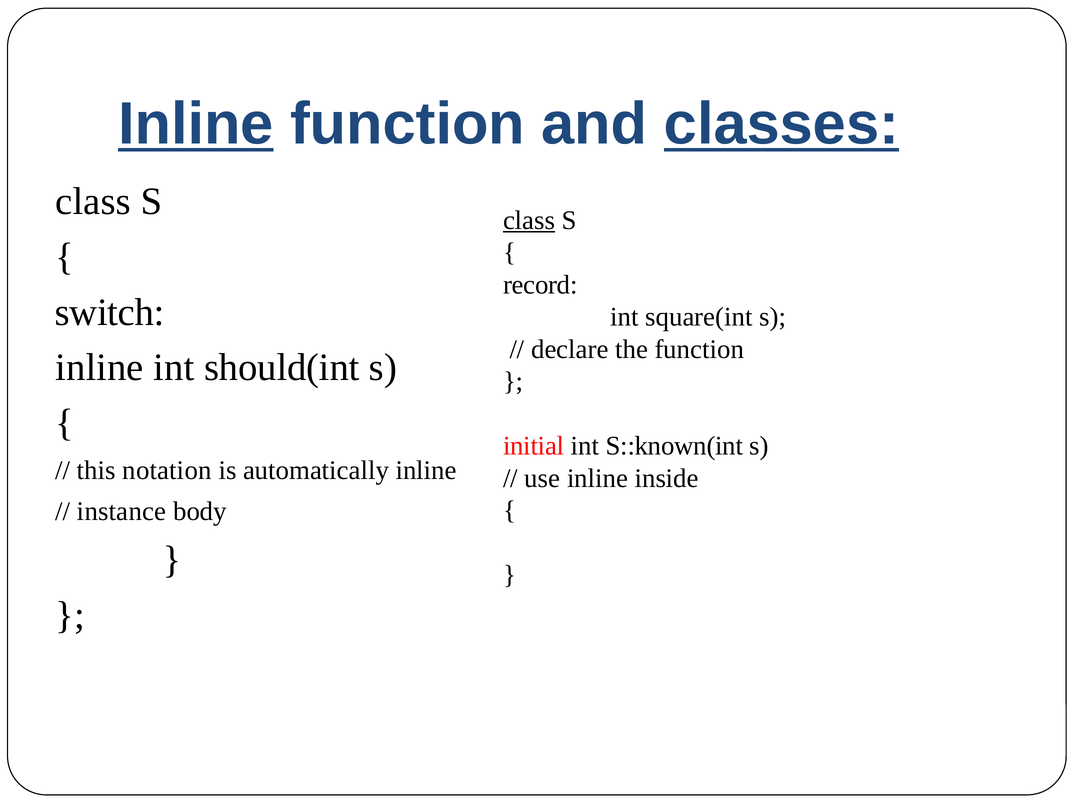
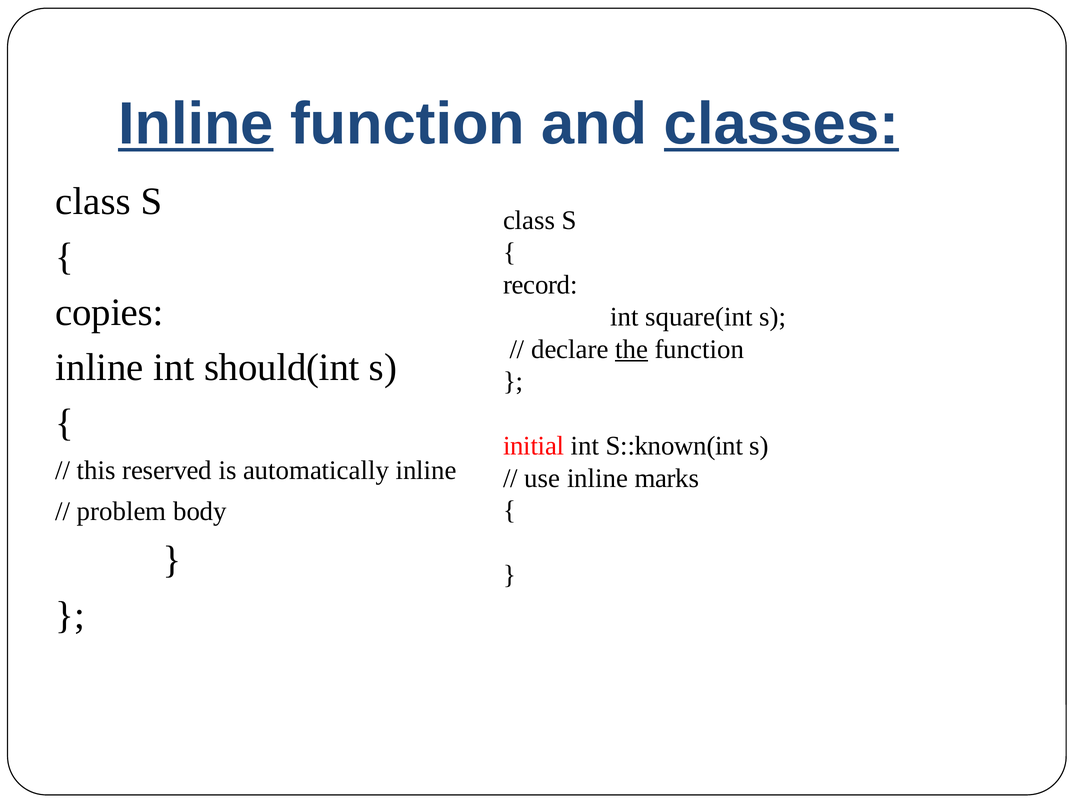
class underline: present -> none (529, 220)
switch: switch -> copies (109, 312)
the underline: none -> present (632, 349)
notation: notation -> reserved (167, 470)
inside: inside -> marks (667, 478)
instance: instance -> problem (122, 511)
